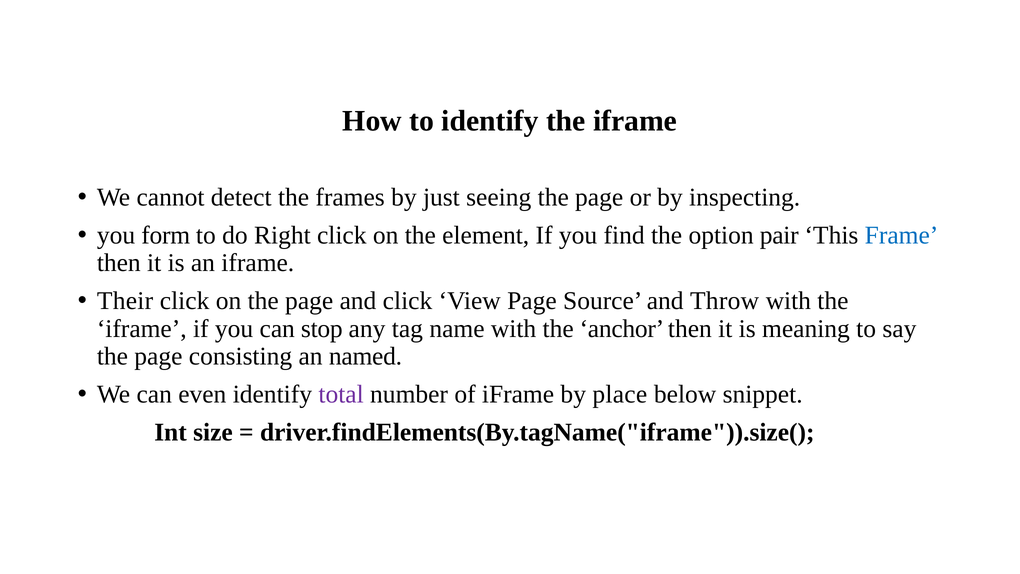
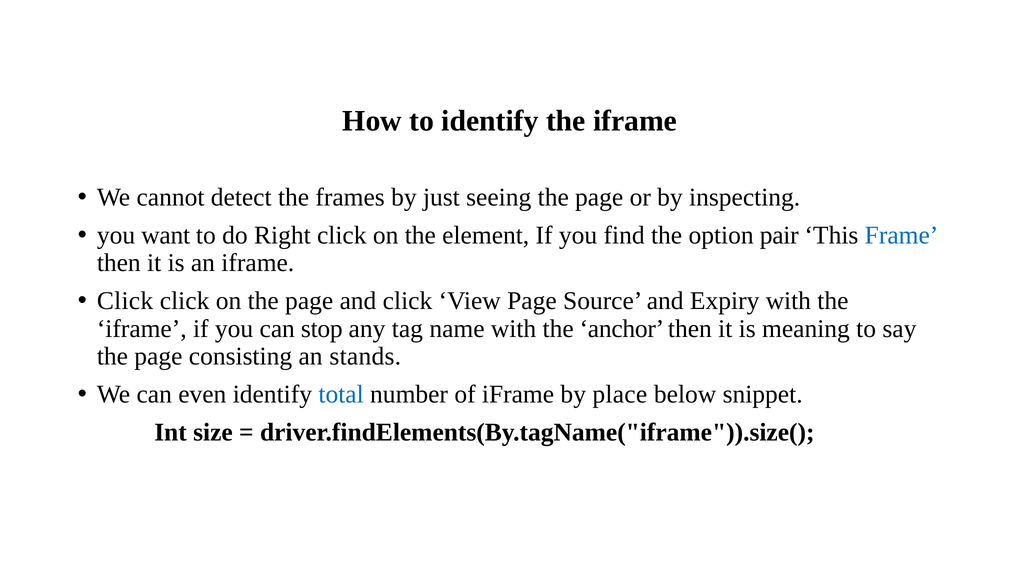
form: form -> want (166, 235)
Their: Their -> Click (125, 301)
Throw: Throw -> Expiry (725, 301)
named: named -> stands (365, 356)
total colour: purple -> blue (341, 394)
